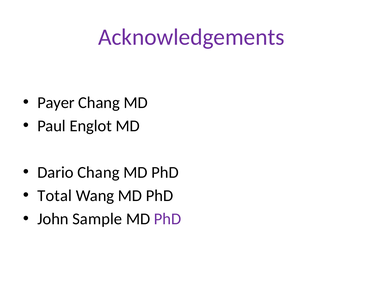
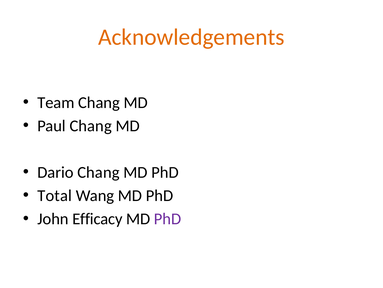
Acknowledgements colour: purple -> orange (191, 37)
Payer: Payer -> Team (56, 102)
Paul Englot: Englot -> Chang (91, 126)
Sample: Sample -> Efficacy (97, 218)
